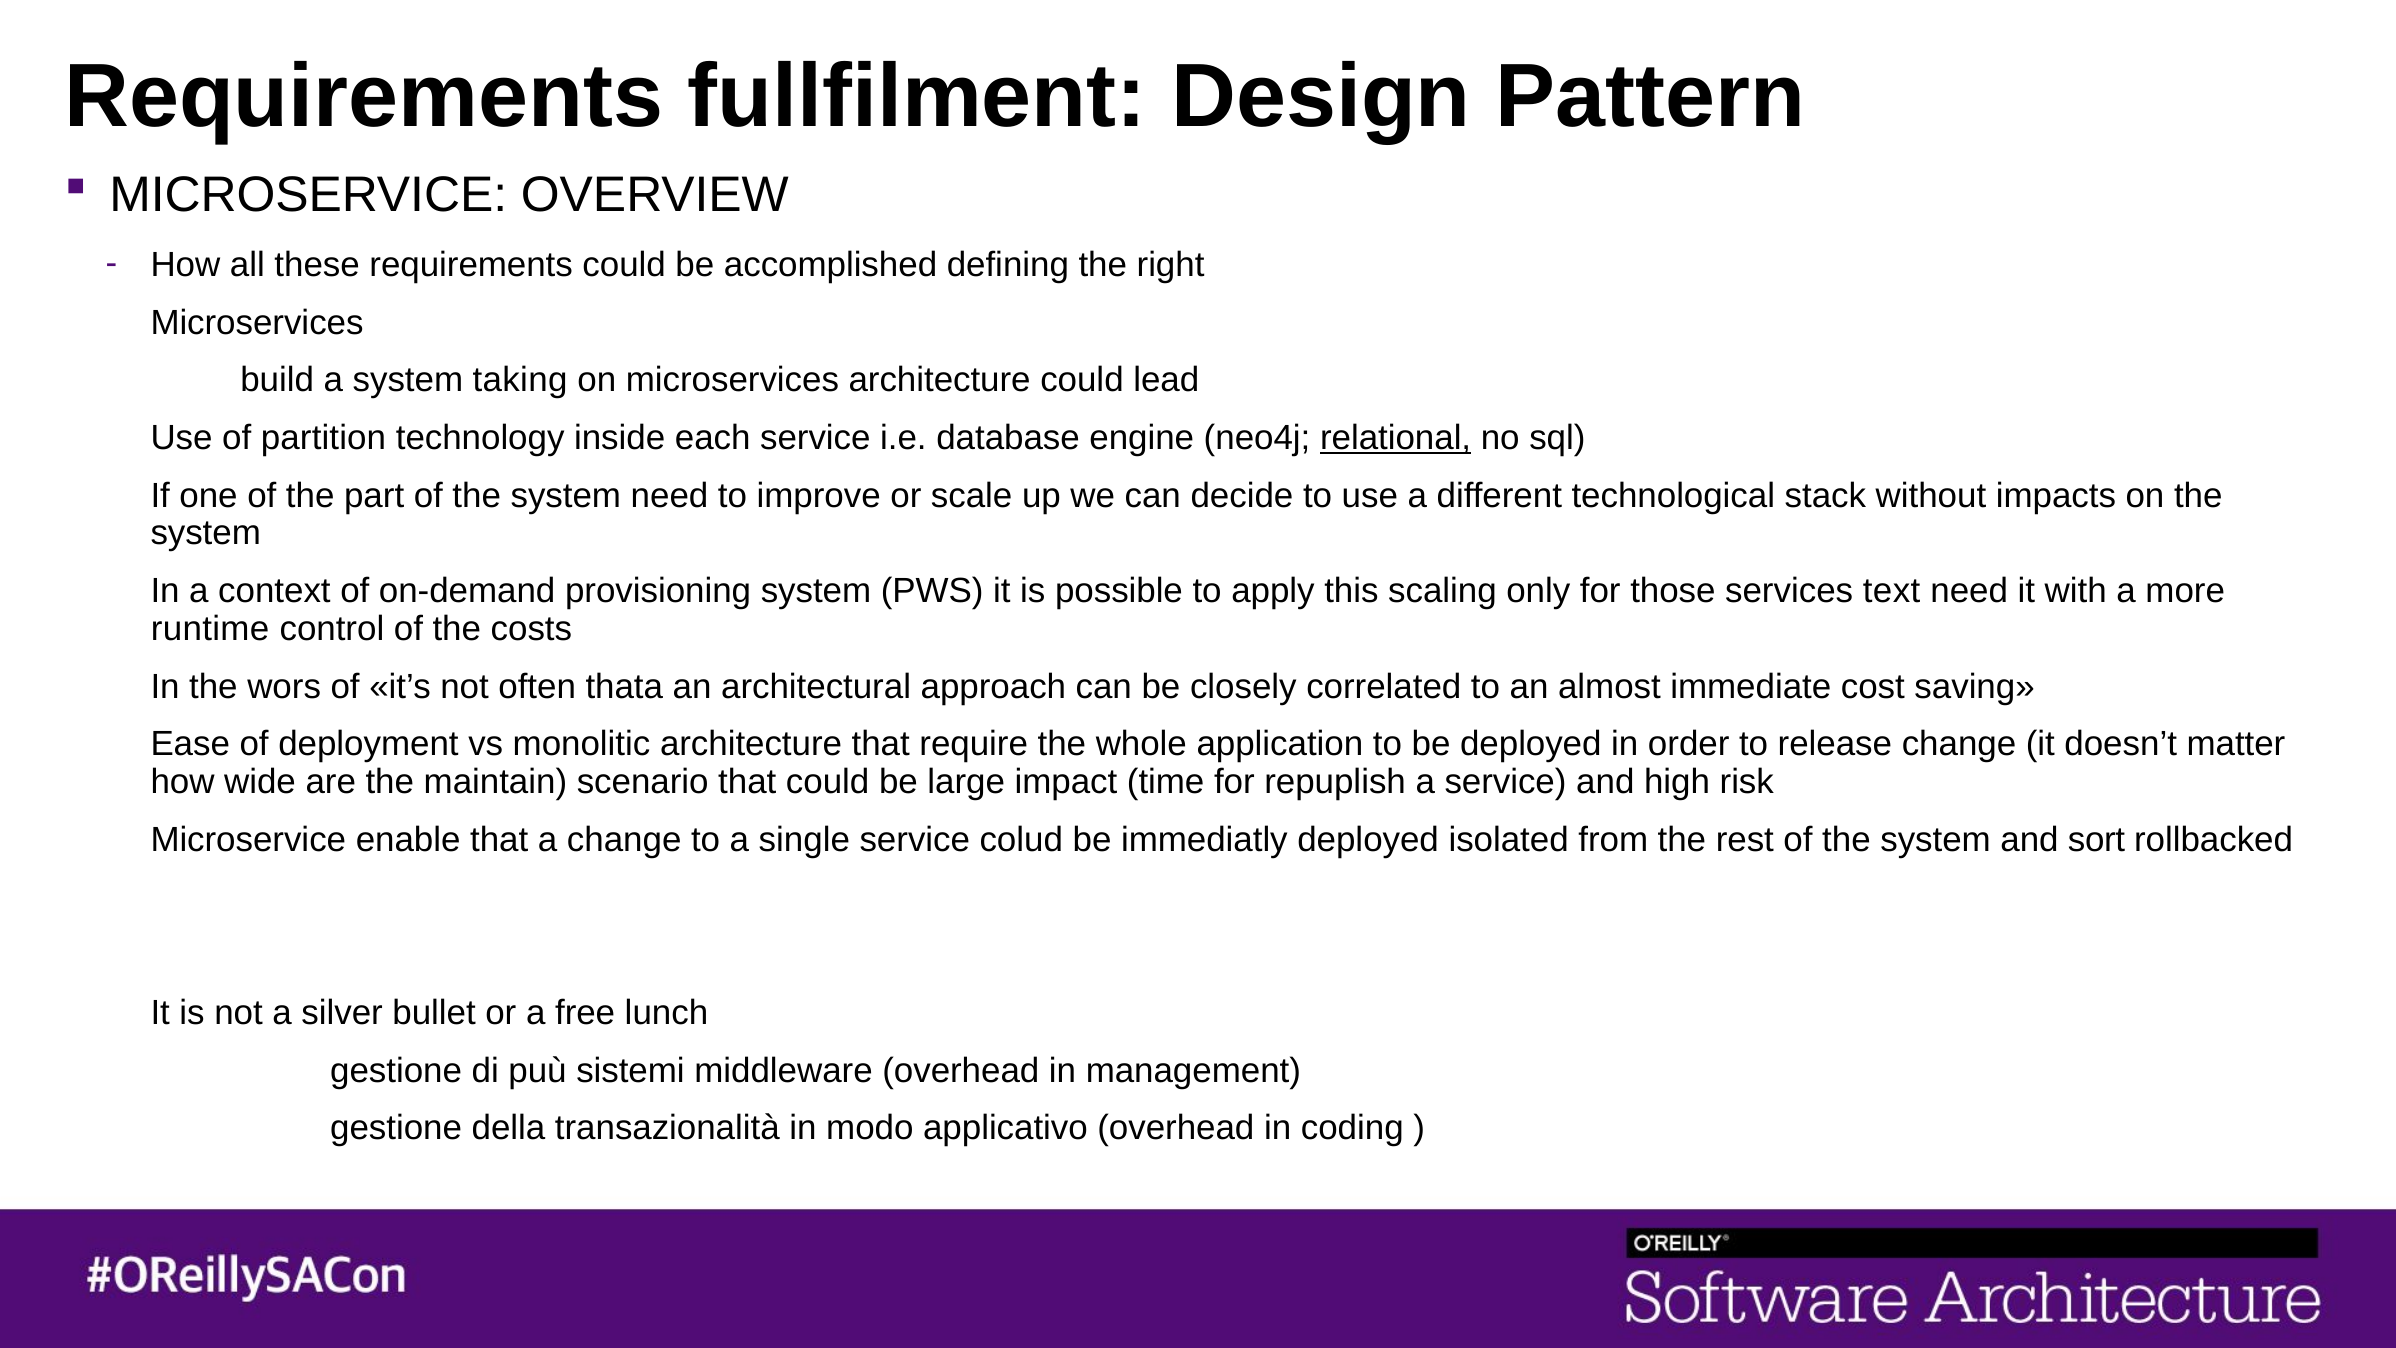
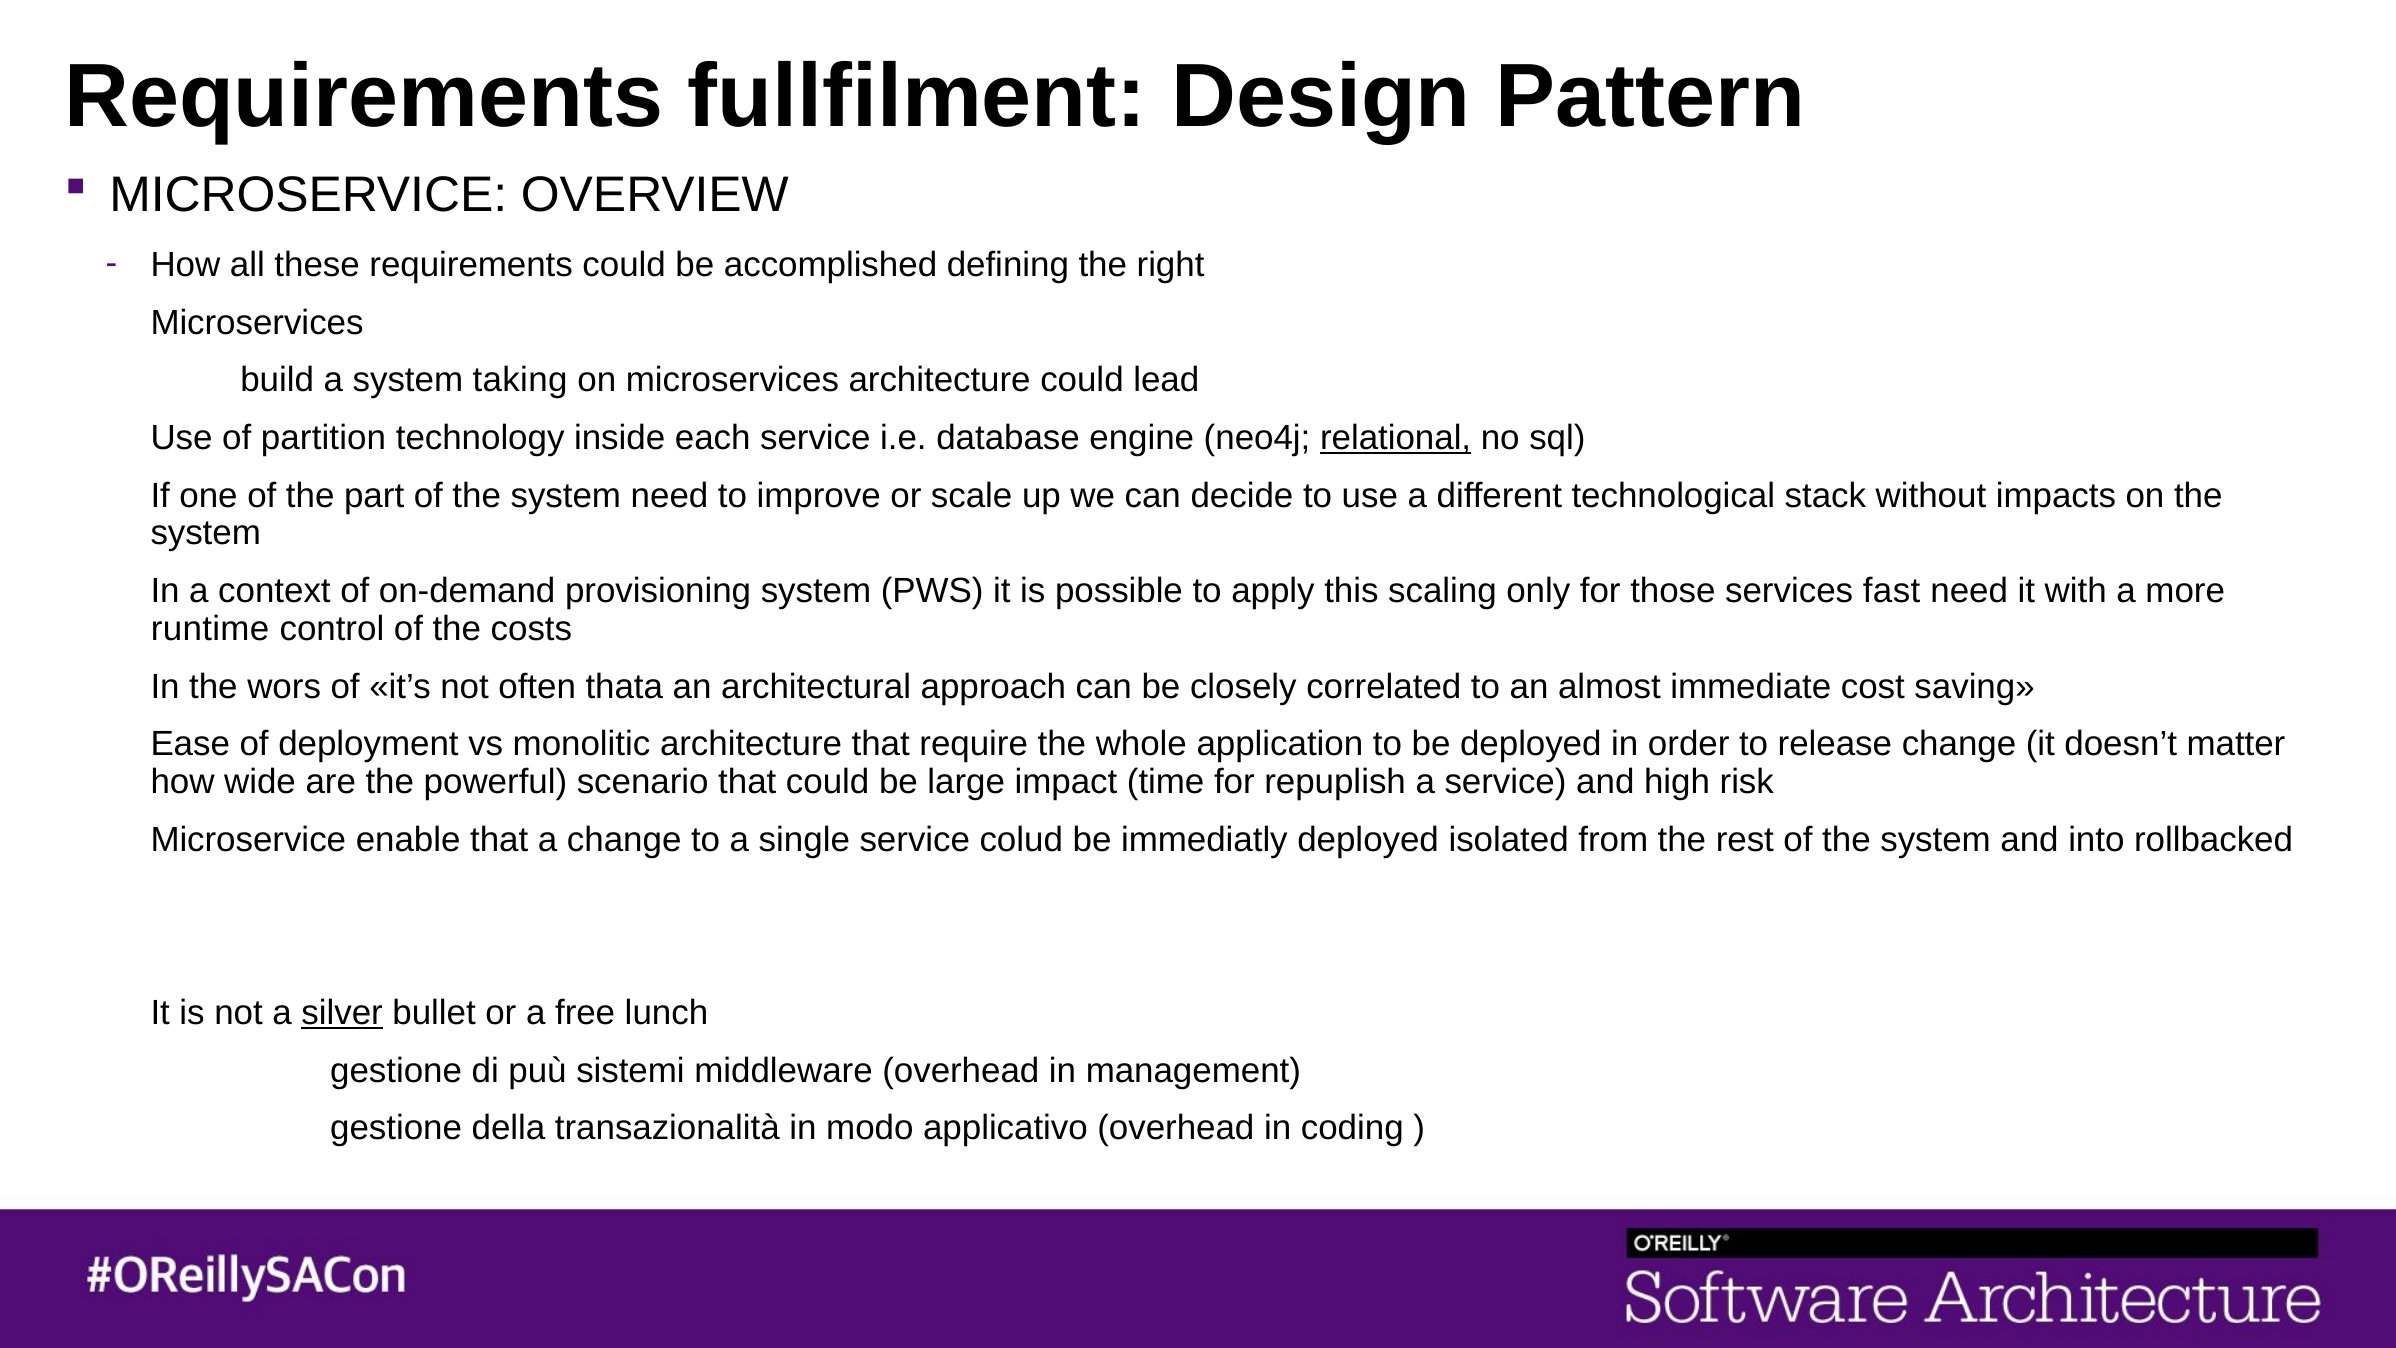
text: text -> fast (1892, 591)
maintain: maintain -> powerful (495, 782)
sort: sort -> into (2096, 840)
silver underline: none -> present (342, 1013)
